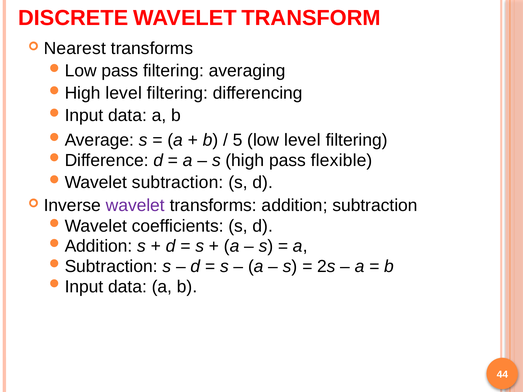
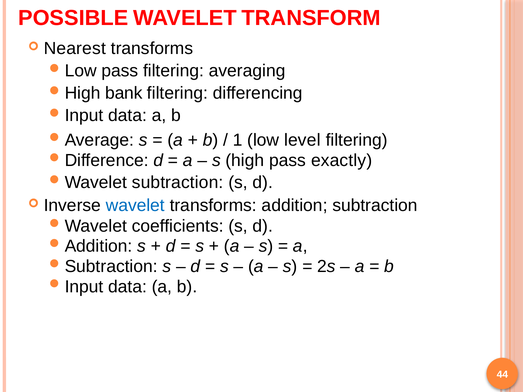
DISCRETE: DISCRETE -> POSSIBLE (73, 18)
level: level -> bank (124, 93)
5: 5 -> 1 (238, 140)
flexible: flexible -> exactly (342, 160)
wavelet colour: purple -> blue (135, 206)
